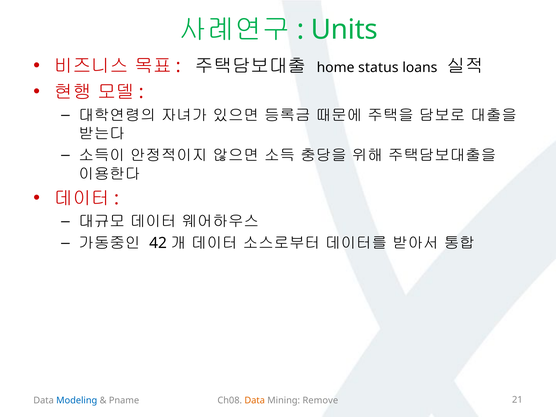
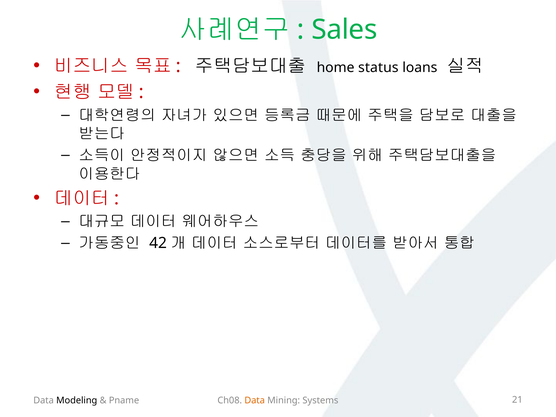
Units: Units -> Sales (344, 30)
Modeling colour: blue -> black (77, 400)
Remove: Remove -> Systems (320, 400)
